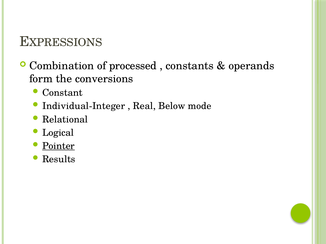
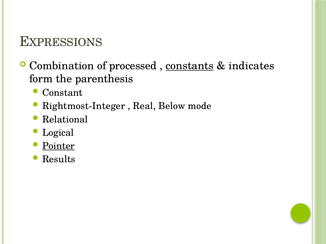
constants underline: none -> present (190, 66)
operands: operands -> indicates (251, 66)
conversions: conversions -> parenthesis (104, 79)
Individual-Integer: Individual-Integer -> Rightmost-Integer (84, 106)
